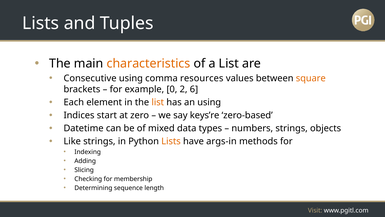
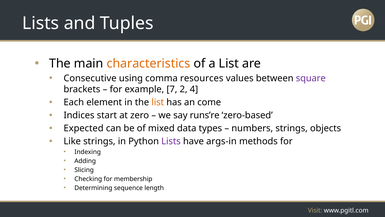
square colour: orange -> purple (311, 78)
0: 0 -> 7 (172, 89)
6: 6 -> 4 (194, 89)
an using: using -> come (209, 102)
keys’re: keys’re -> runs’re (205, 115)
Datetime: Datetime -> Expected (84, 128)
Lists colour: orange -> purple (171, 141)
